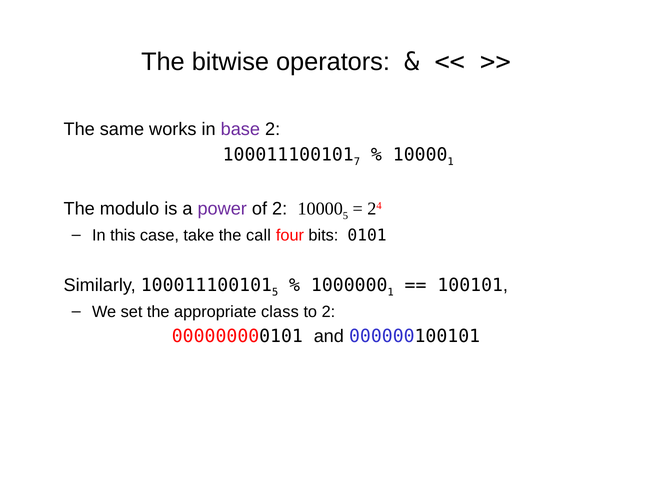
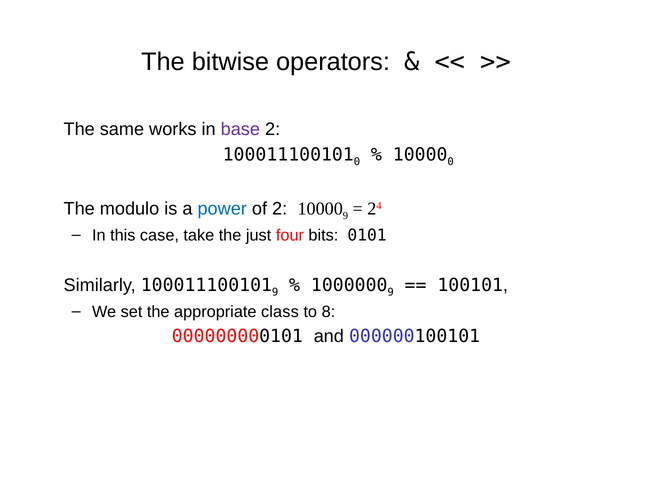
7: 7 -> 0 (357, 162)
1: 1 -> 0 (451, 162)
power colour: purple -> blue (222, 209)
5: 5 -> 9 (345, 216)
call: call -> just (259, 235)
5: 5 -> 9 (275, 292)
1: 1 -> 9 (391, 292)
to 2: 2 -> 8 (328, 312)
